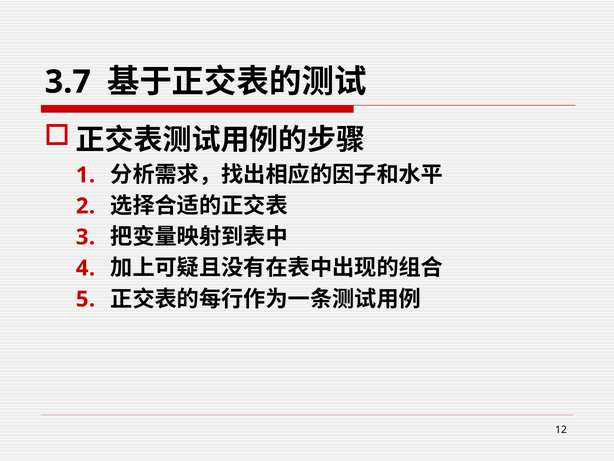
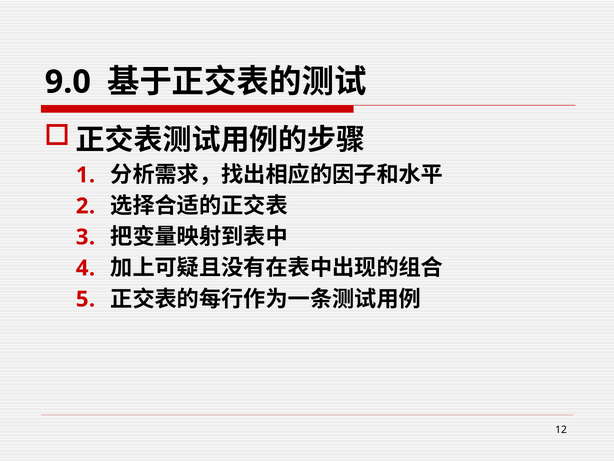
3.7: 3.7 -> 9.0 (68, 82)
